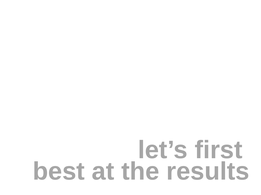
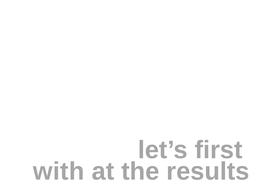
best: best -> with (59, 172)
